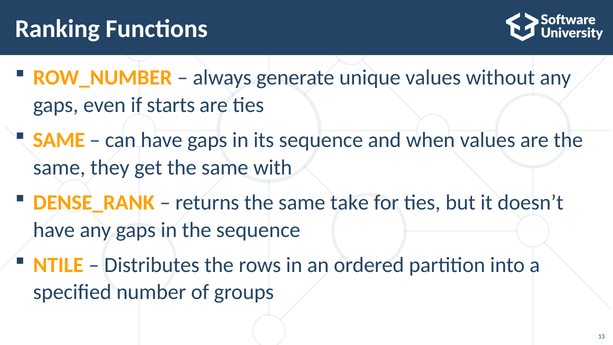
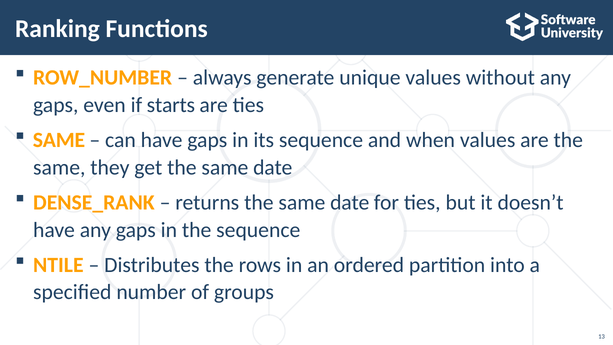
get the same with: with -> date (273, 167)
returns the same take: take -> date (350, 202)
